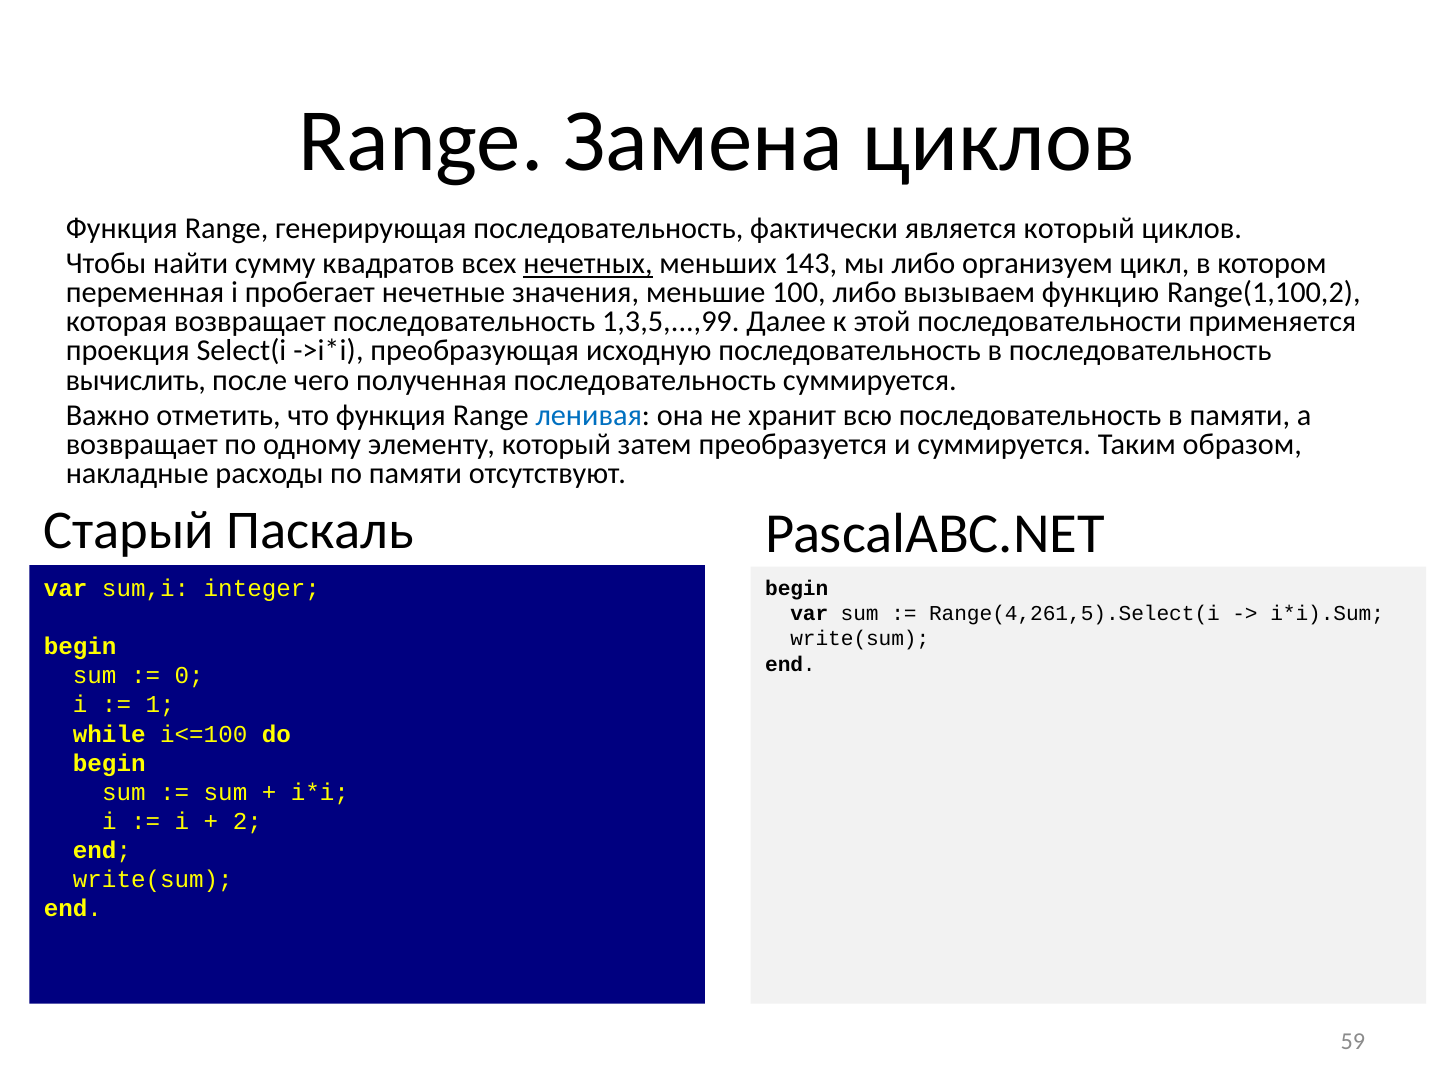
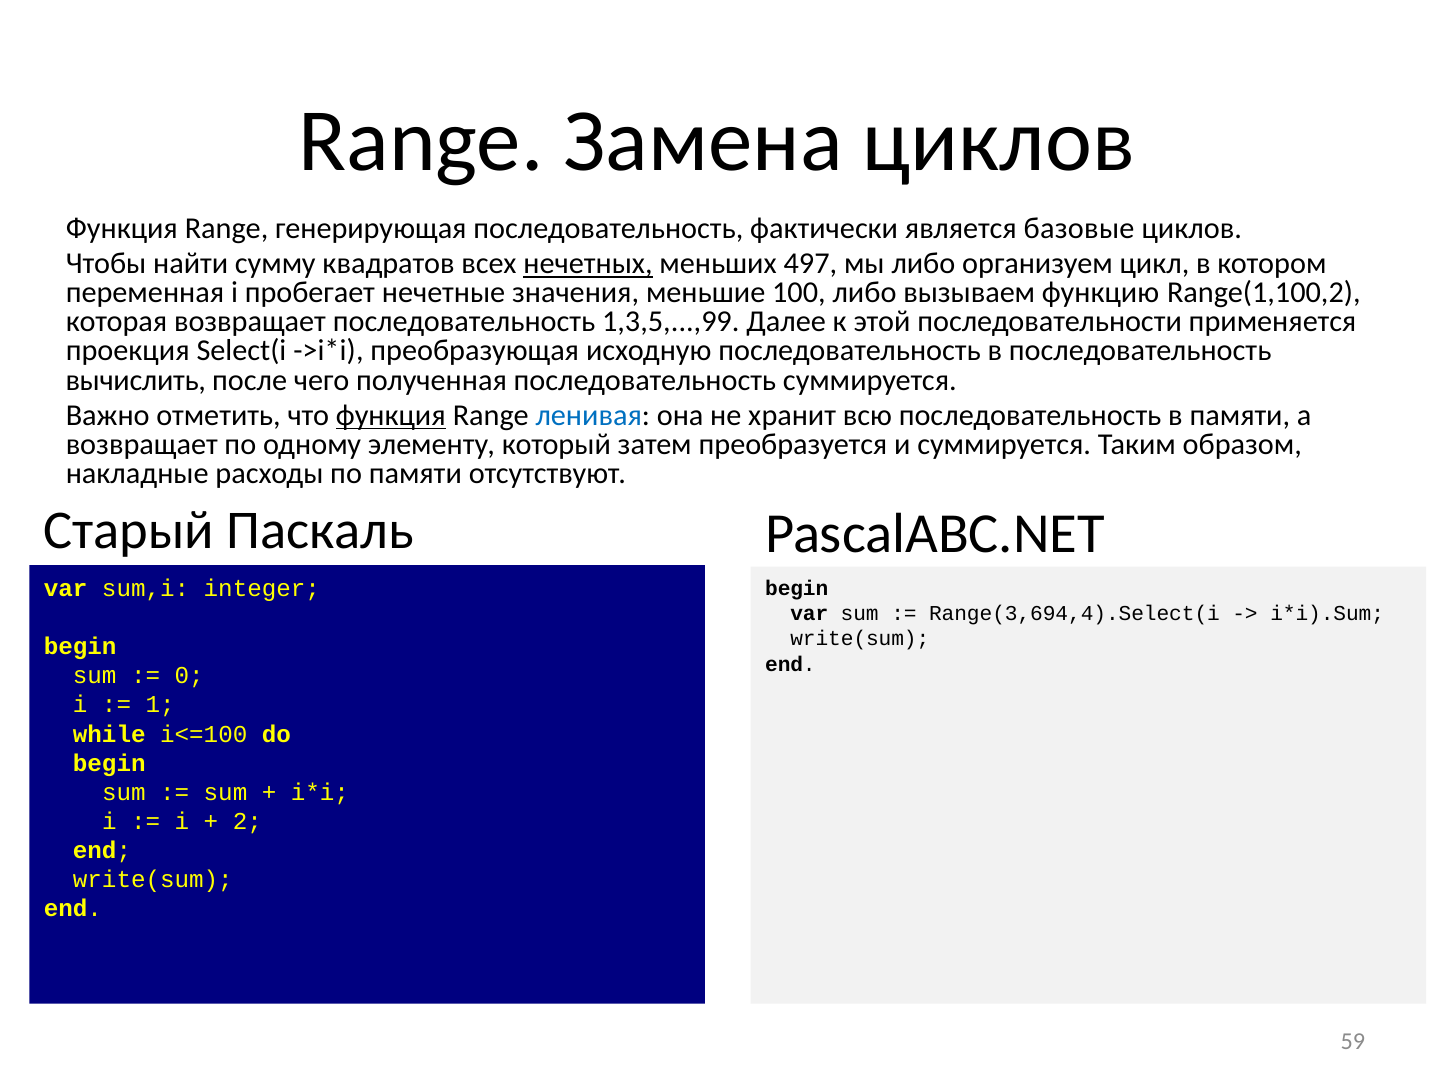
является который: который -> базовые (1079, 228)
143: 143 -> 497 (810, 264)
функция underline: none -> present (391, 415)
Range(4,261,5).Select(i: Range(4,261,5).Select(i -> Range(3,694,4).Select(i (1074, 613)
